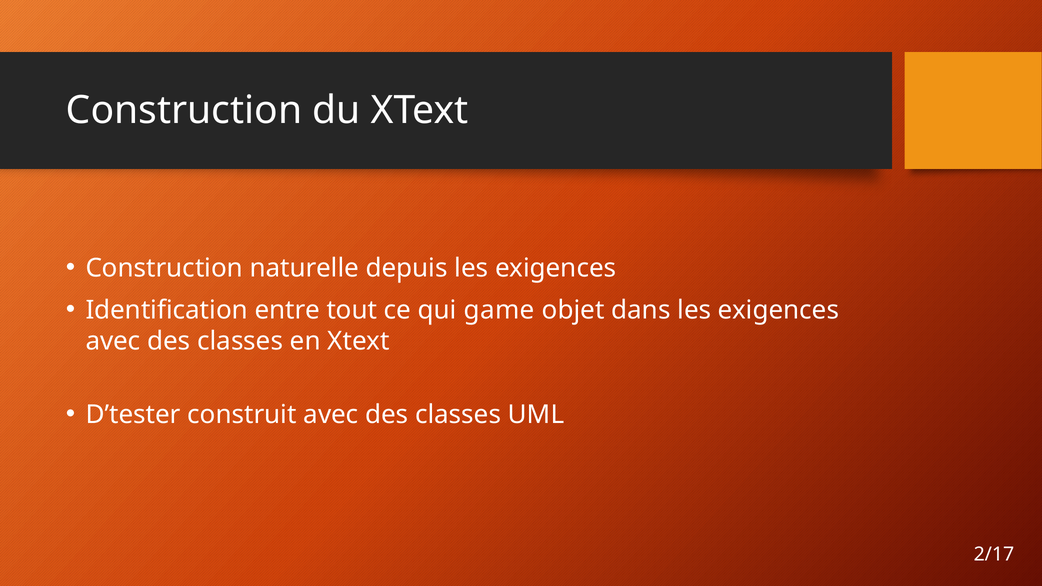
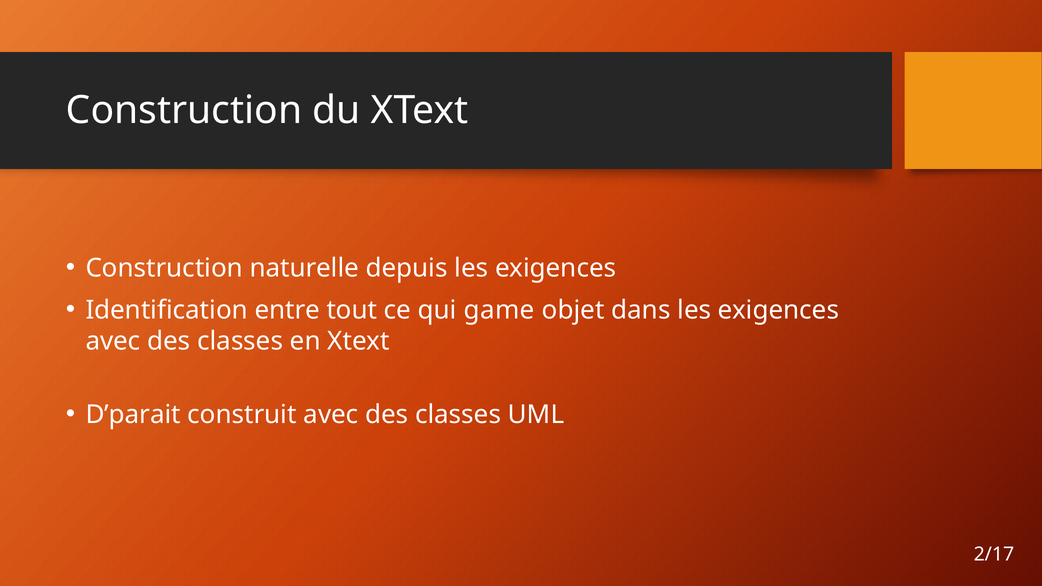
D’tester: D’tester -> D’parait (133, 415)
